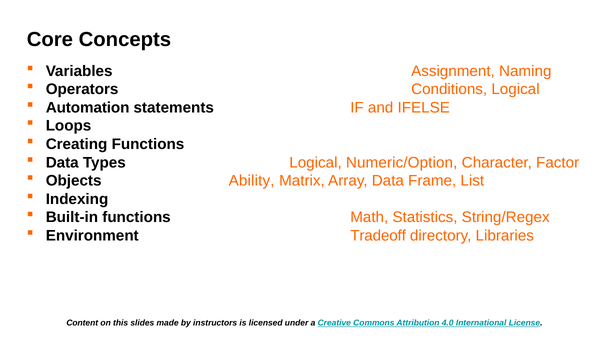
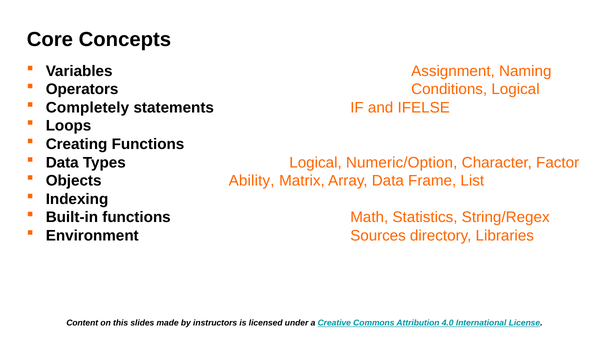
Automation: Automation -> Completely (88, 107)
Tradeoff: Tradeoff -> Sources (378, 235)
